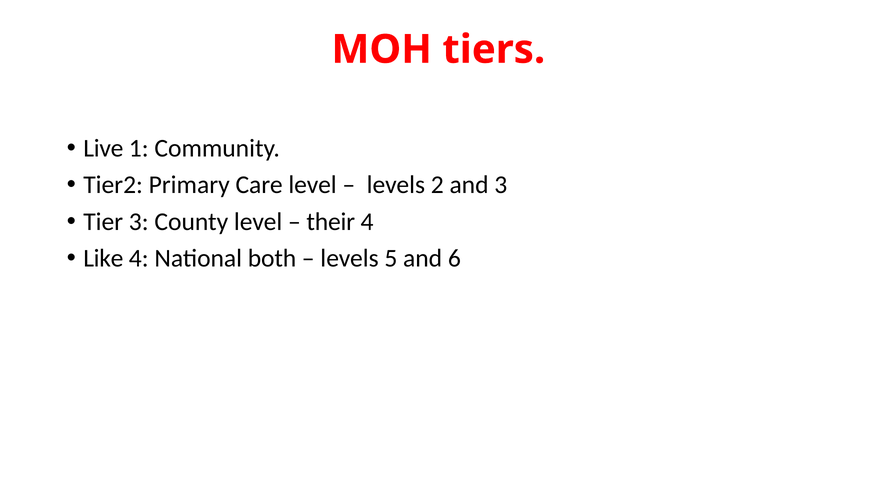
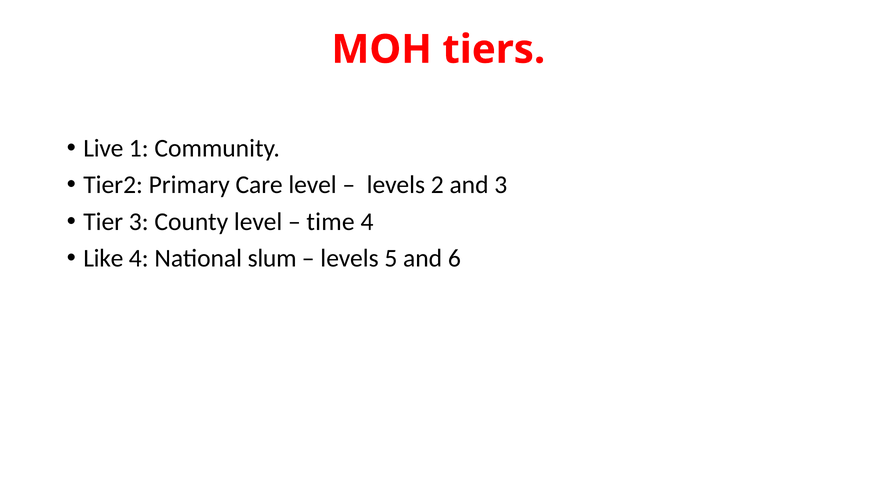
their: their -> time (331, 222)
both: both -> slum (272, 259)
